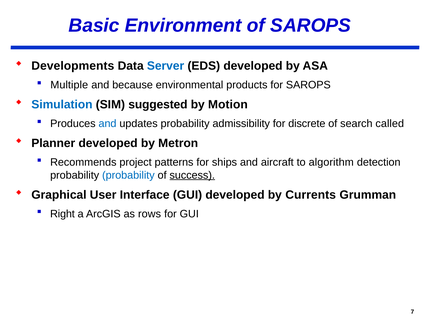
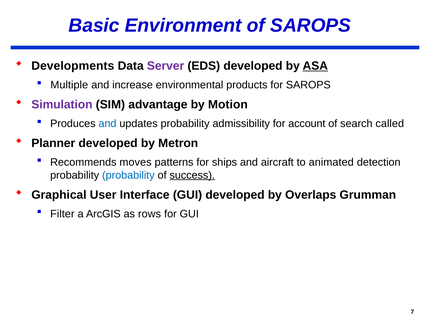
Server colour: blue -> purple (166, 66)
ASA underline: none -> present (315, 66)
because: because -> increase (133, 85)
Simulation colour: blue -> purple (62, 104)
suggested: suggested -> advantage (158, 104)
discrete: discrete -> account (307, 123)
project: project -> moves (136, 162)
algorithm: algorithm -> animated (331, 162)
Currents: Currents -> Overlaps (311, 195)
Right: Right -> Filter (62, 213)
